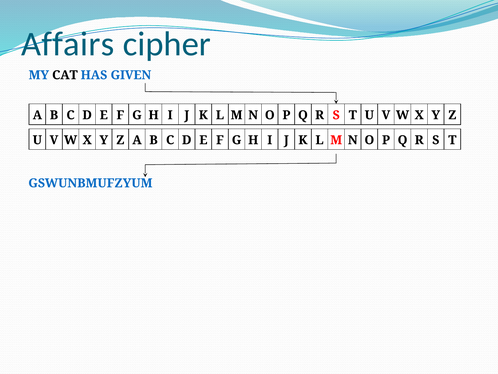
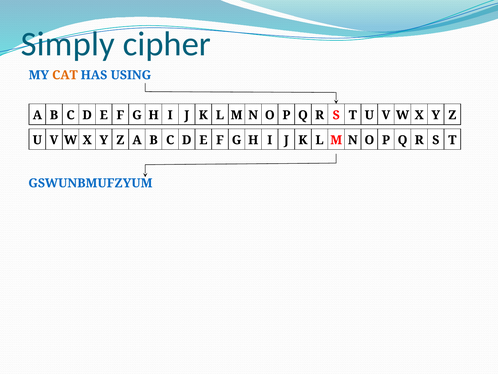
Affairs: Affairs -> Simply (68, 44)
CAT colour: black -> orange (65, 75)
GIVEN: GIVEN -> USING (131, 75)
